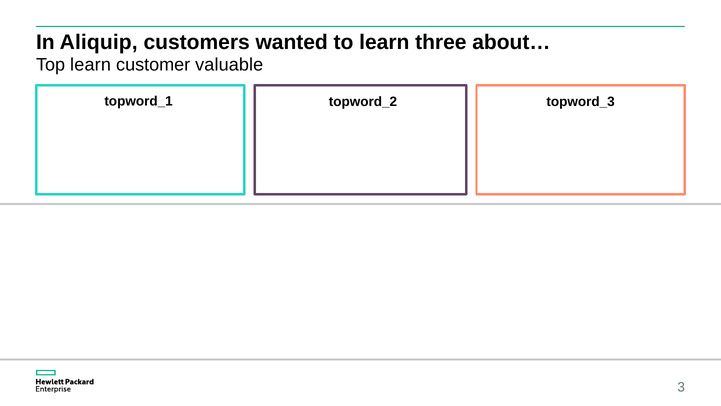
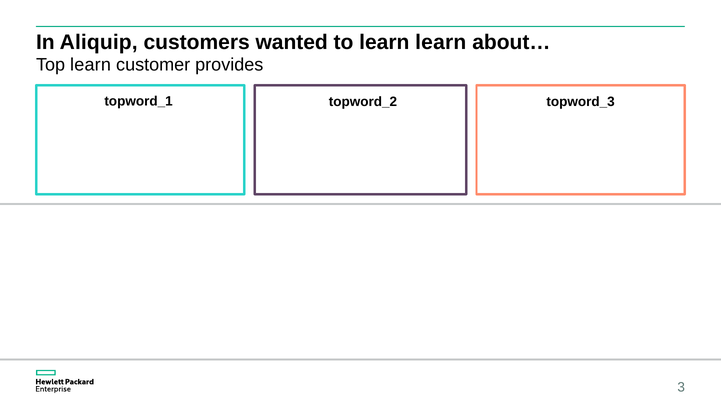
learn three: three -> learn (441, 42)
valuable: valuable -> provides (229, 65)
